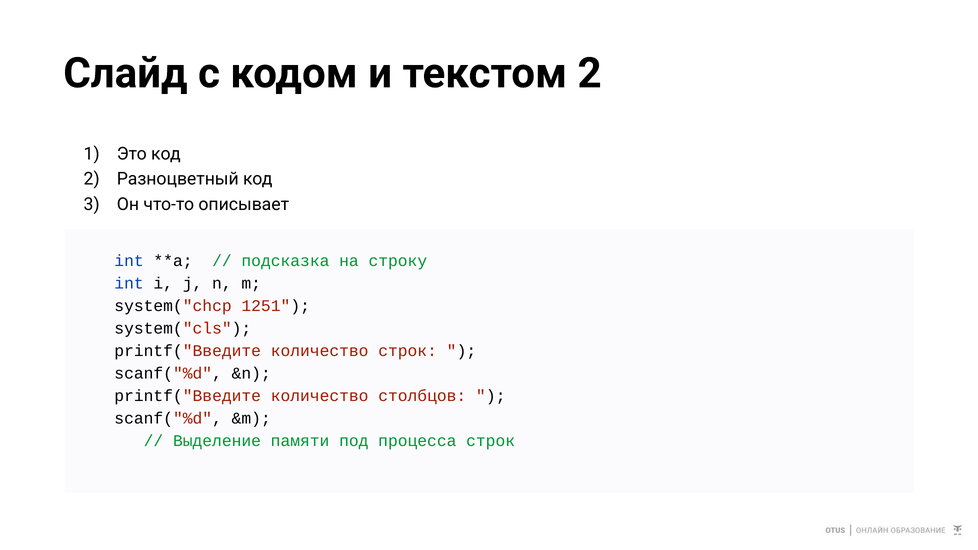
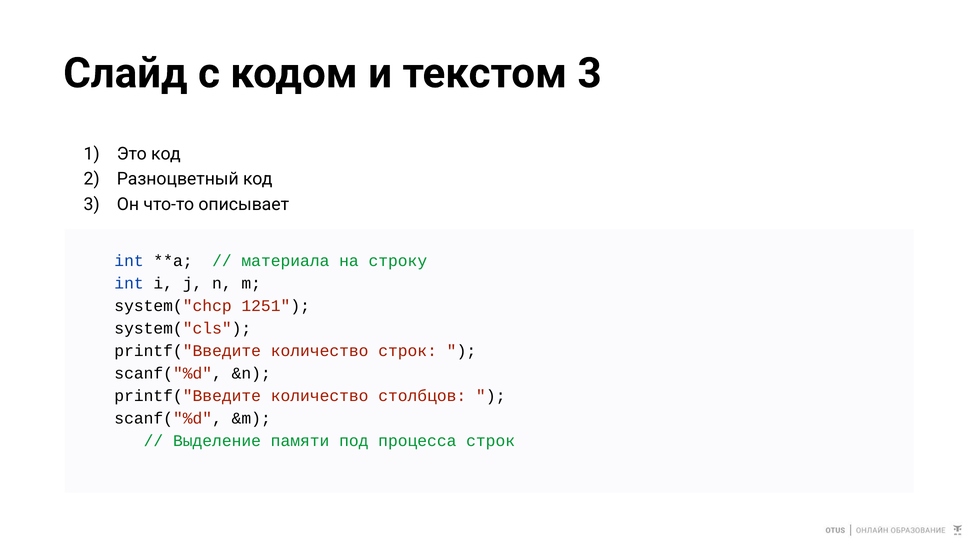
текстом 2: 2 -> 3 (590, 73)
подсказка: подсказка -> материала (285, 261)
